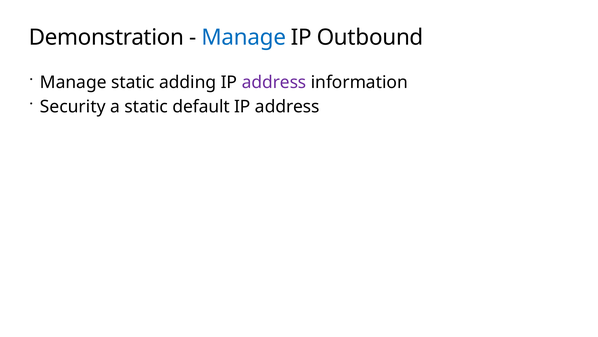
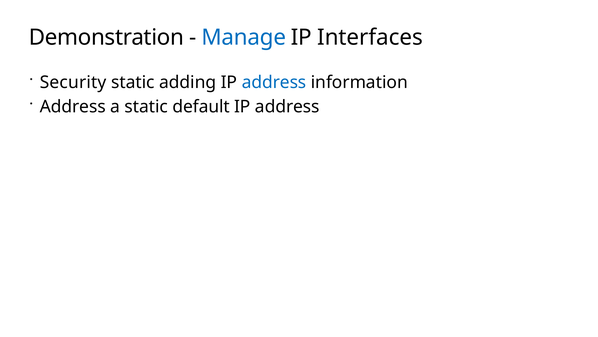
Outbound: Outbound -> Interfaces (370, 37)
Manage: Manage -> Security (73, 82)
address colour: purple -> blue (274, 82)
Security: Security -> Address (73, 107)
